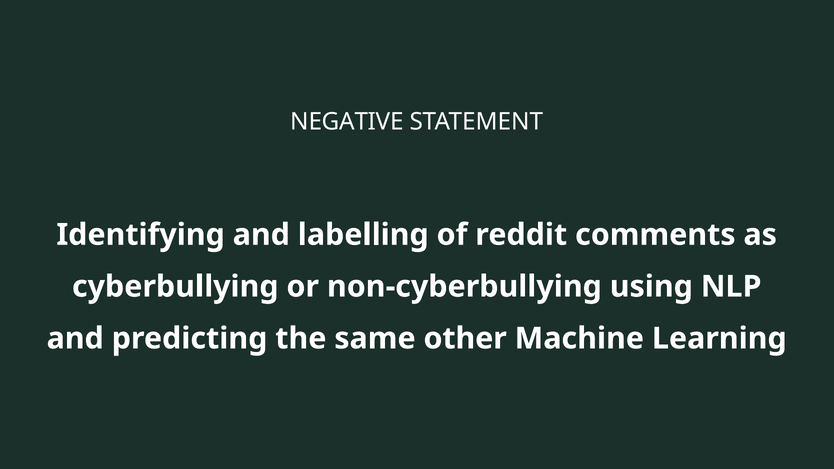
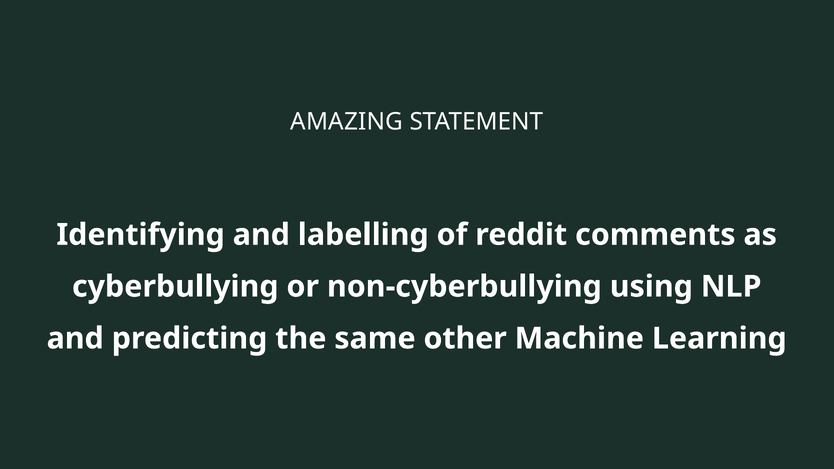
NEGATIVE: NEGATIVE -> AMAZING (347, 122)
